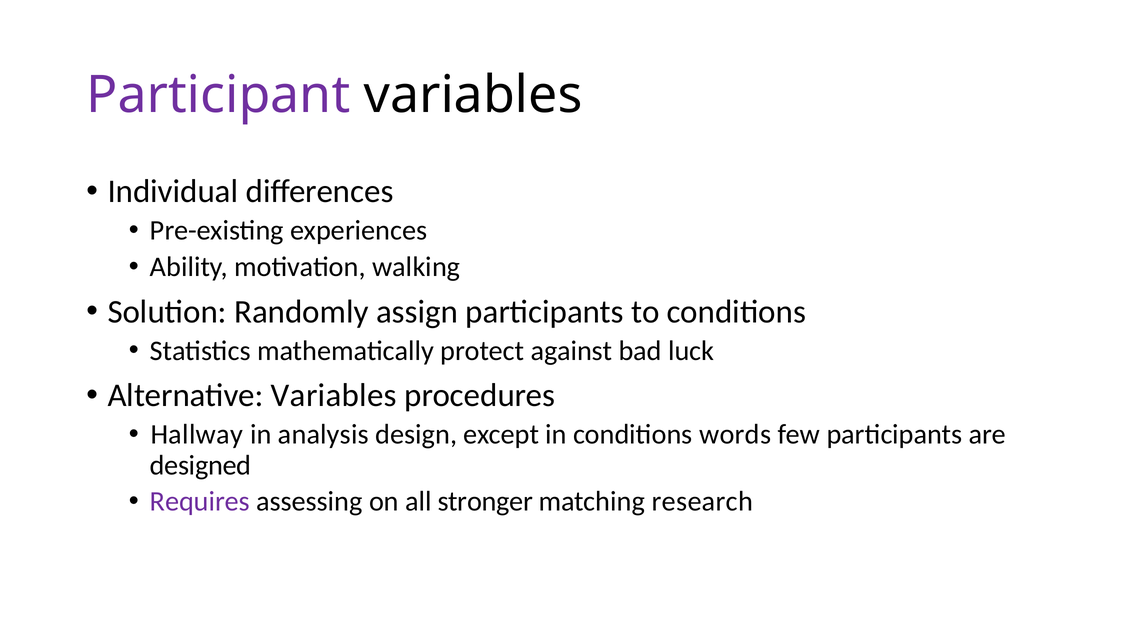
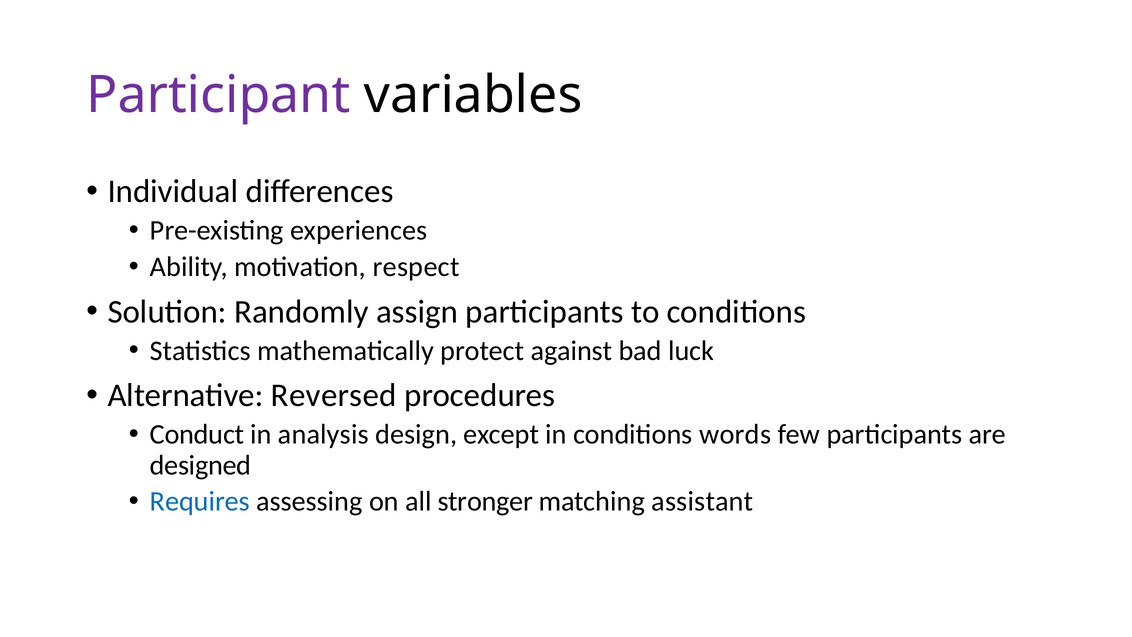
walking: walking -> respect (416, 267)
Alternative Variables: Variables -> Reversed (334, 395)
Hallway: Hallway -> Conduct (197, 434)
Requires colour: purple -> blue (200, 501)
research: research -> assistant (702, 501)
